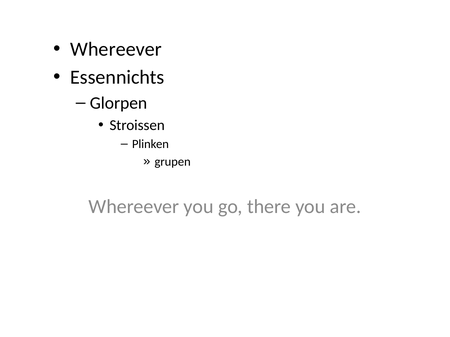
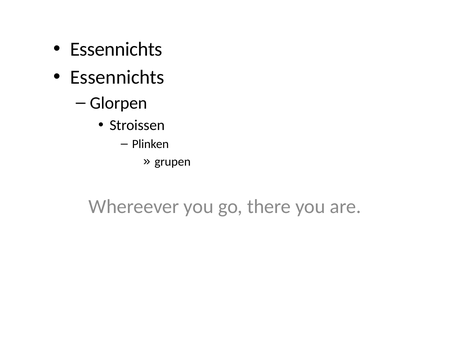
Whereever: Whereever -> Essennichts (116, 49)
